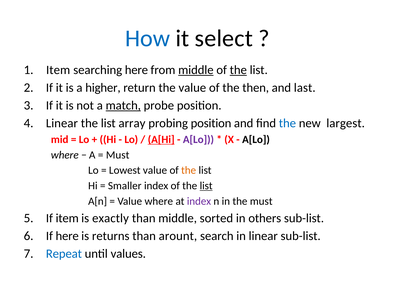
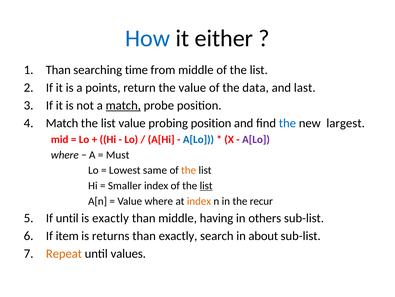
select: select -> either (224, 38)
Item: Item -> Than (58, 70)
searching here: here -> time (136, 70)
middle underline: present -> none (196, 70)
the underline: present -> none (238, 70)
higher: higher -> points (103, 87)
then: then -> data (256, 87)
Linear: Linear -> Match (62, 123)
list array: array -> value (132, 123)
A[Hi underline: present -> none (161, 139)
A[Lo colour: purple -> blue (198, 139)
A[Lo colour: black -> purple (256, 139)
Lowest value: value -> same (155, 170)
index colour: purple -> orange (199, 201)
the must: must -> recur (261, 201)
If item: item -> until (67, 218)
sorted: sorted -> having (216, 218)
If here: here -> item (67, 235)
than arount: arount -> exactly (178, 235)
in linear: linear -> about (263, 235)
Repeat colour: blue -> orange (64, 253)
